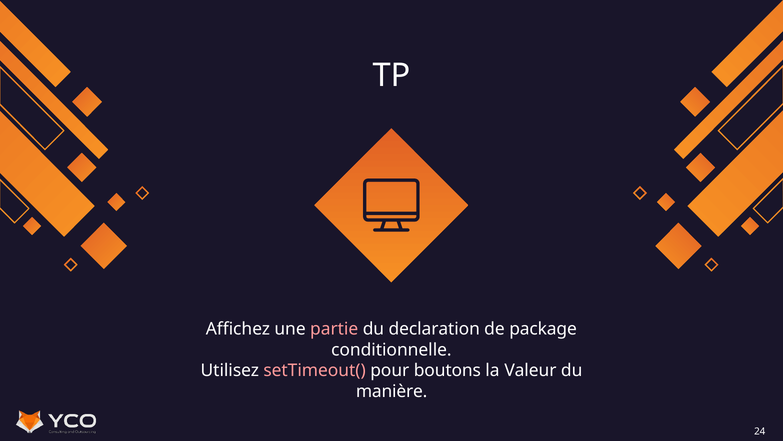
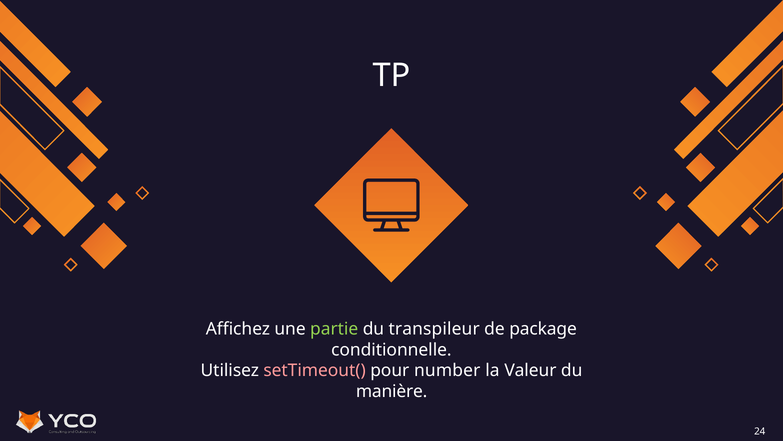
partie colour: pink -> light green (334, 329)
declaration: declaration -> transpileur (434, 329)
boutons: boutons -> number (447, 370)
